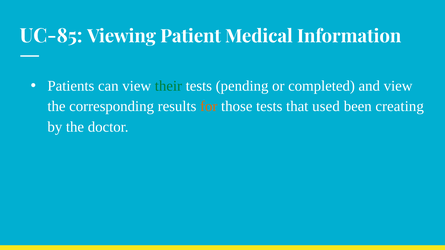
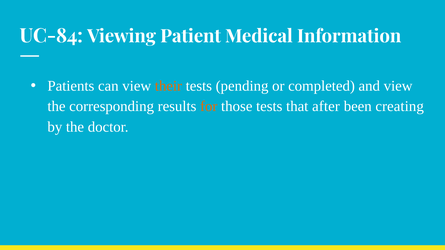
UC-85: UC-85 -> UC-84 (51, 36)
their colour: green -> orange (168, 86)
used: used -> after (326, 107)
